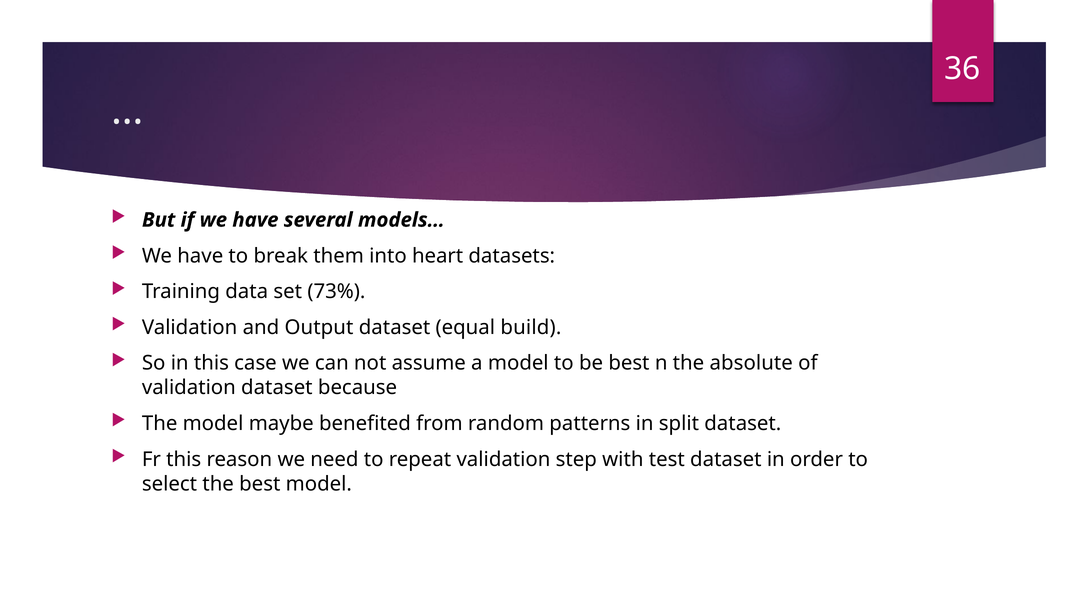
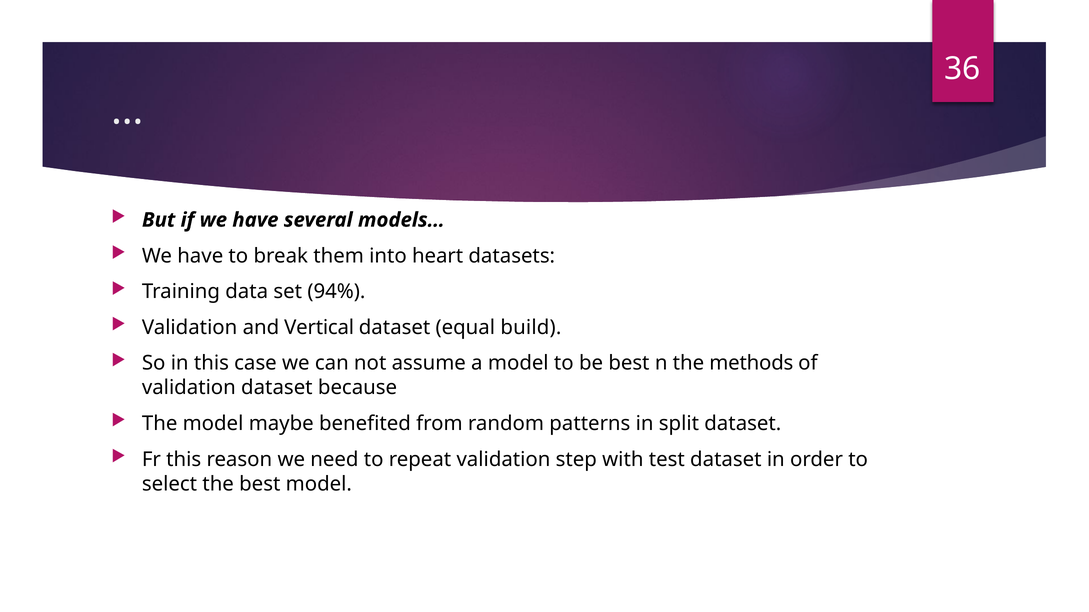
73%: 73% -> 94% (336, 292)
Output: Output -> Vertical (319, 328)
absolute: absolute -> methods (751, 364)
